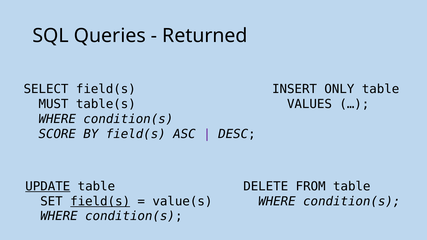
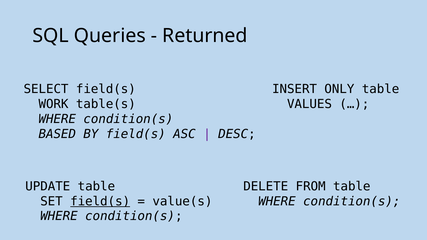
MUST: MUST -> WORK (54, 104)
SCORE: SCORE -> BASED (57, 134)
UPDATE underline: present -> none (48, 186)
